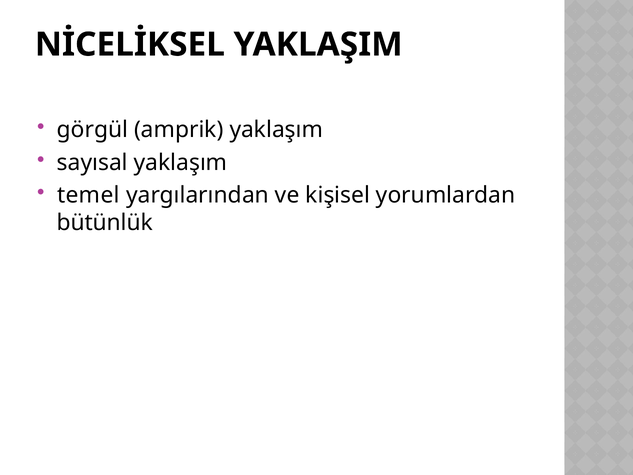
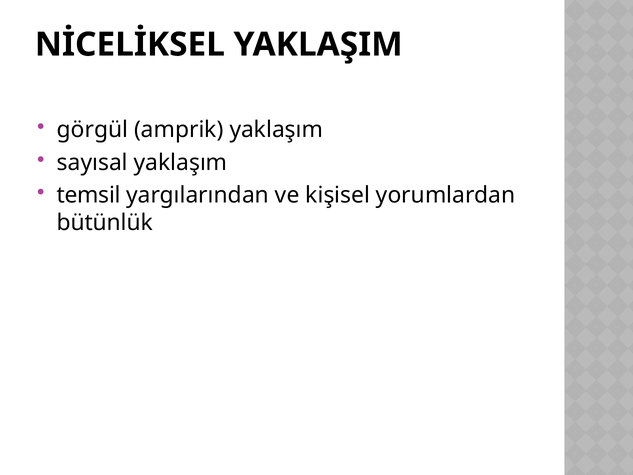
temel: temel -> temsil (89, 195)
